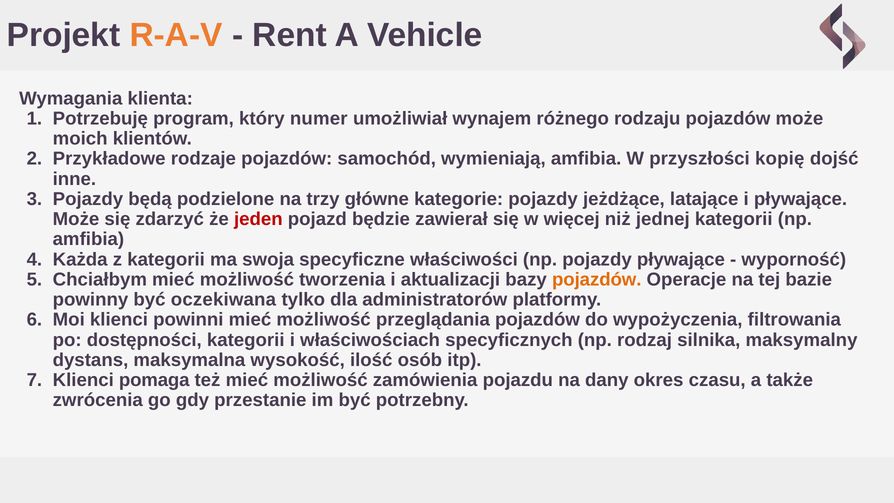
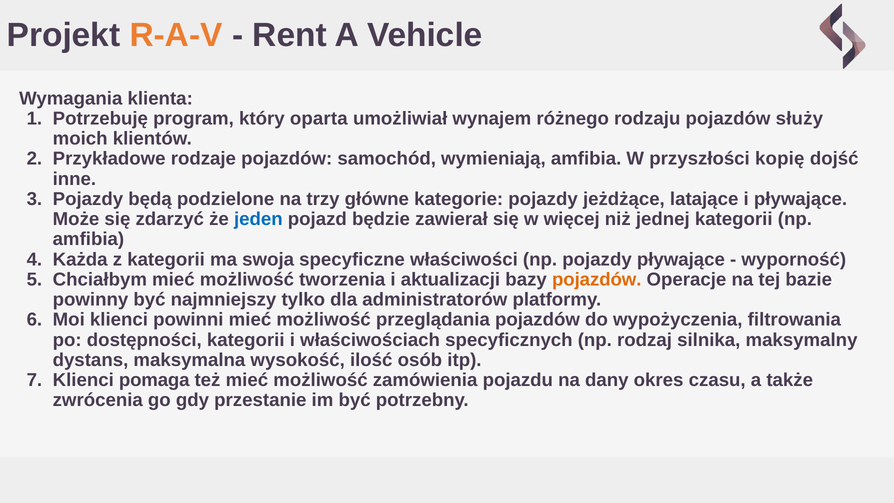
numer: numer -> oparta (319, 119)
pojazdów może: może -> służy (799, 119)
jeden colour: red -> blue (258, 219)
oczekiwana: oczekiwana -> najmniejszy (224, 300)
